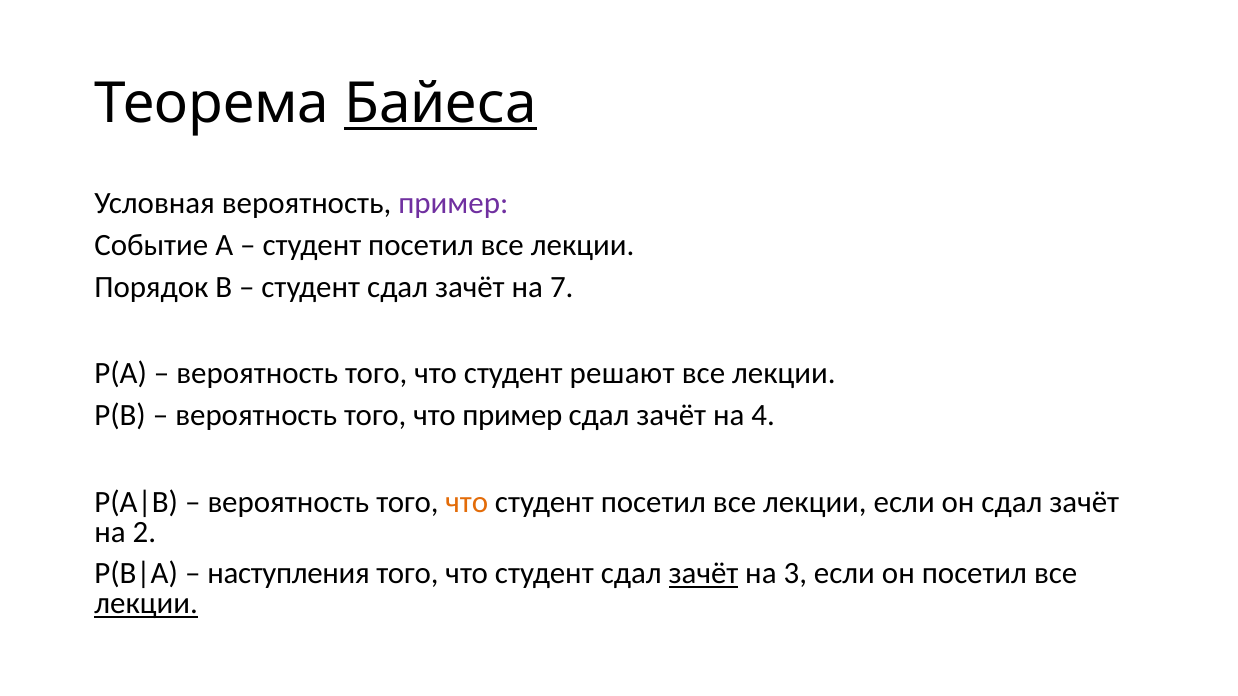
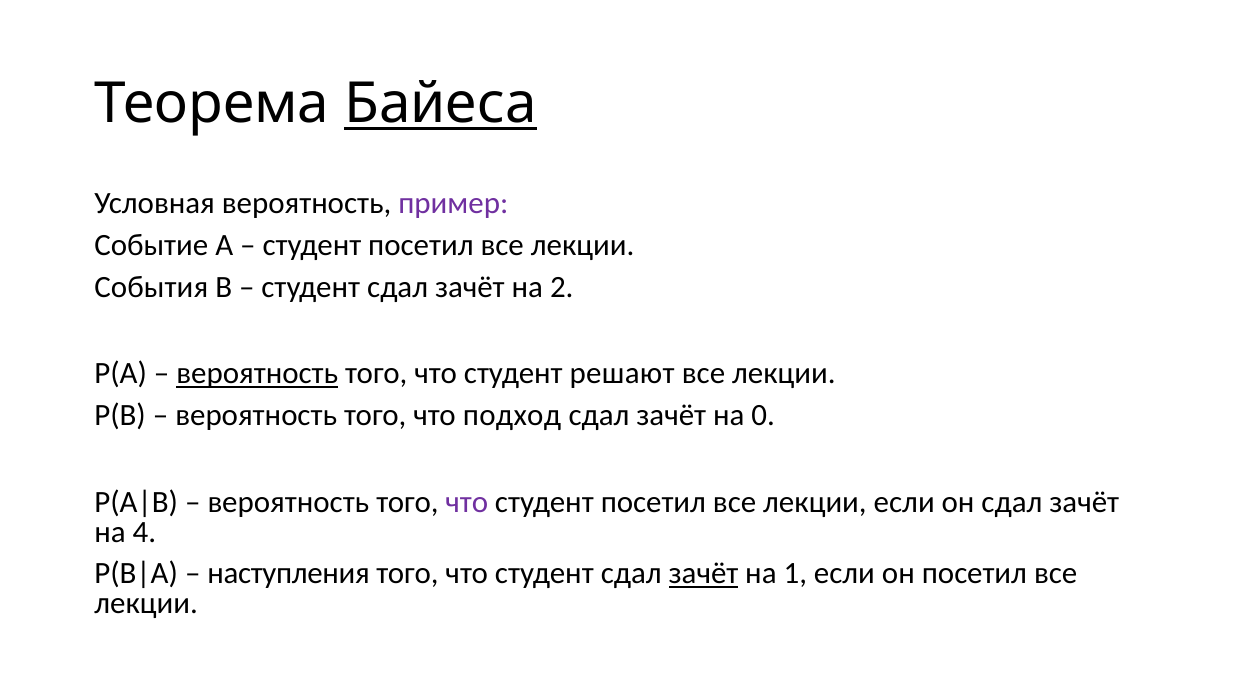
Порядок: Порядок -> События (151, 287)
7: 7 -> 2 (562, 287)
вероятность underline: none -> present (257, 374)
что пример: пример -> подход (512, 416)
4: 4 -> 0 (763, 416)
что colour: orange -> purple (467, 502)
2: 2 -> 4 (144, 532)
3: 3 -> 1 (795, 574)
лекции underline: present -> none (146, 604)
